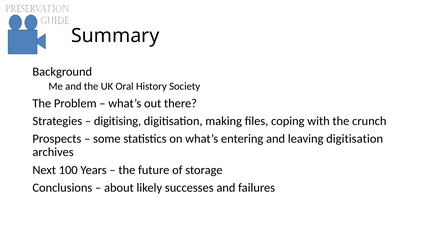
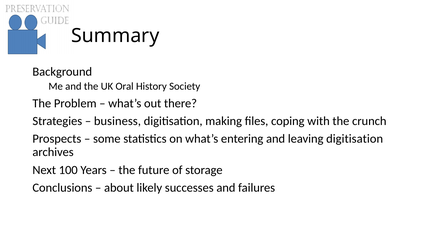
digitising: digitising -> business (117, 121)
